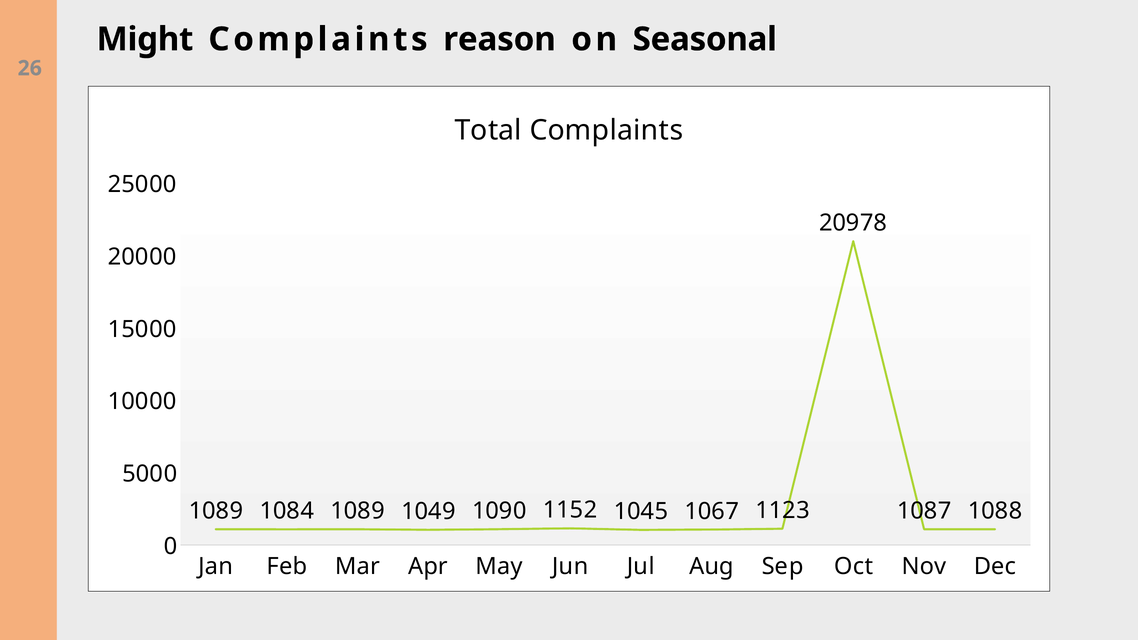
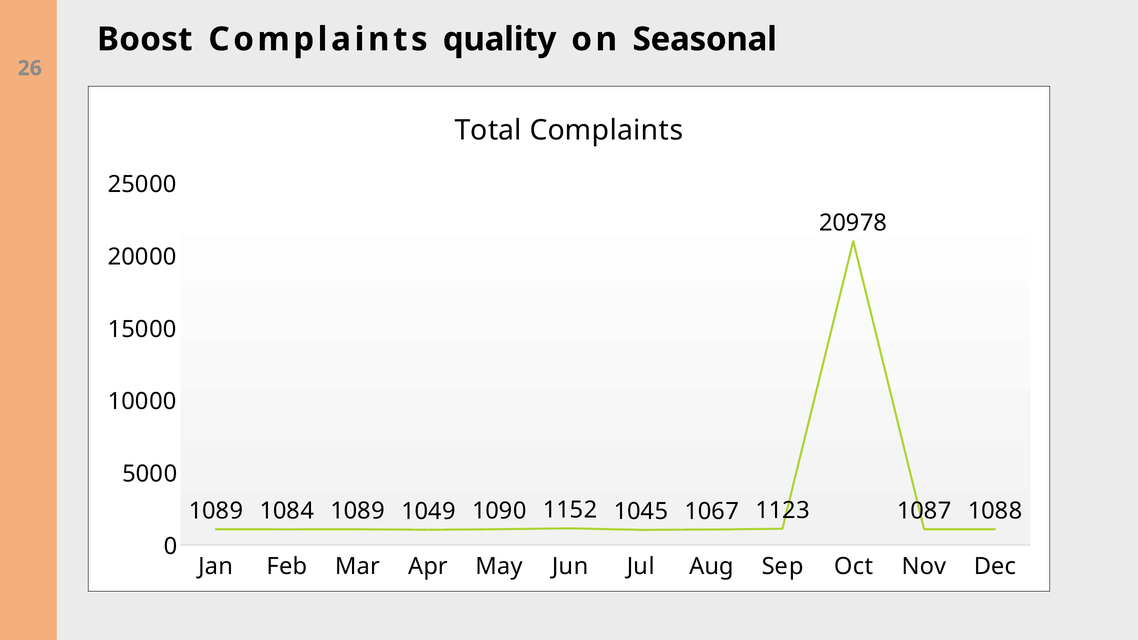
Might: Might -> Boost (145, 39)
reason: reason -> quality (500, 39)
